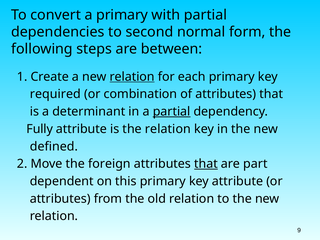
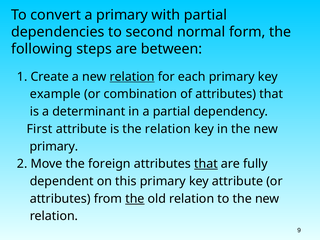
required: required -> example (55, 94)
partial underline: present -> none (172, 112)
Fully: Fully -> First (40, 129)
defined: defined -> primary (54, 146)
part: part -> fully (255, 164)
the underline: none -> present (135, 199)
